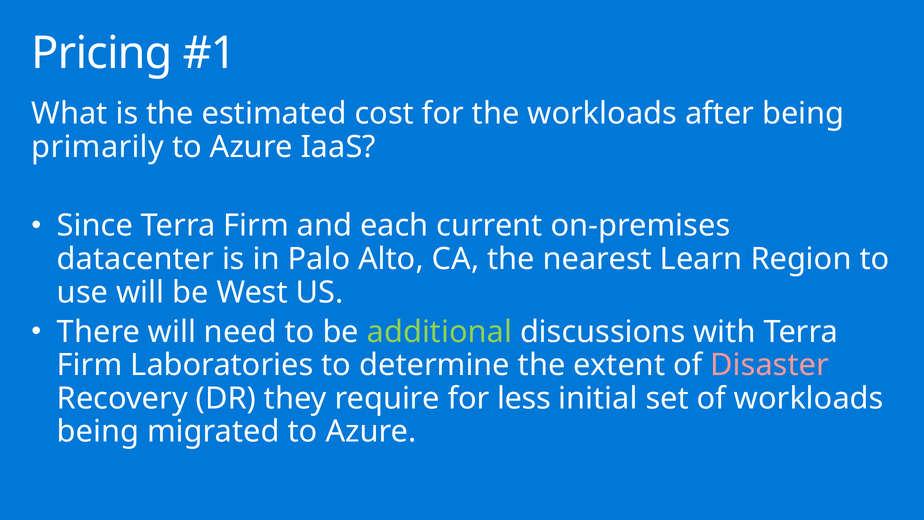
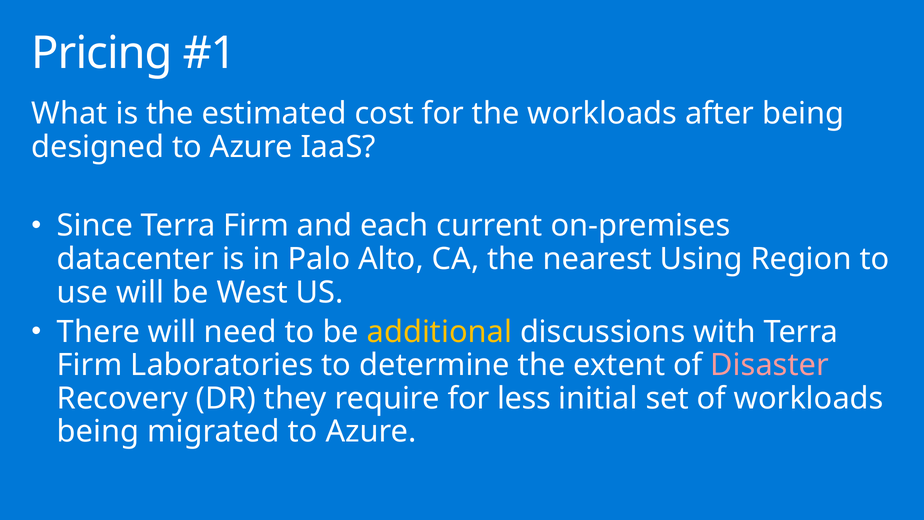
primarily: primarily -> designed (98, 147)
Learn: Learn -> Using (701, 259)
additional colour: light green -> yellow (439, 332)
